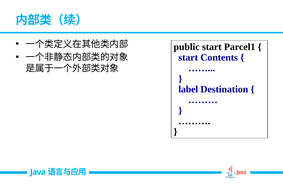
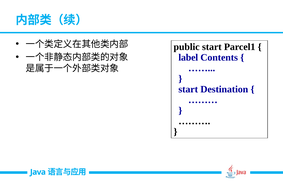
start: start -> label (188, 57)
label: label -> start (188, 89)
